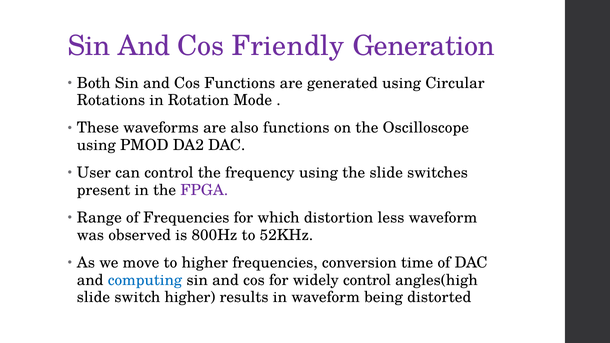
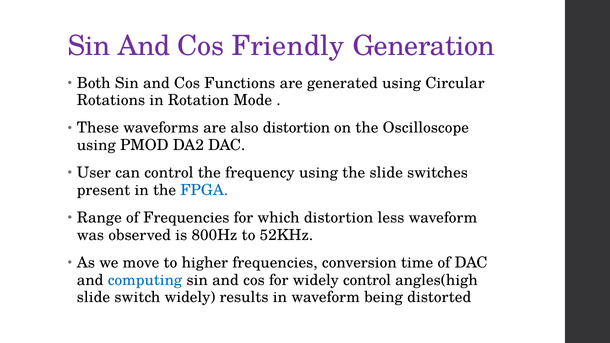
also functions: functions -> distortion (296, 128)
FPGA colour: purple -> blue (204, 190)
switch higher: higher -> widely (190, 298)
